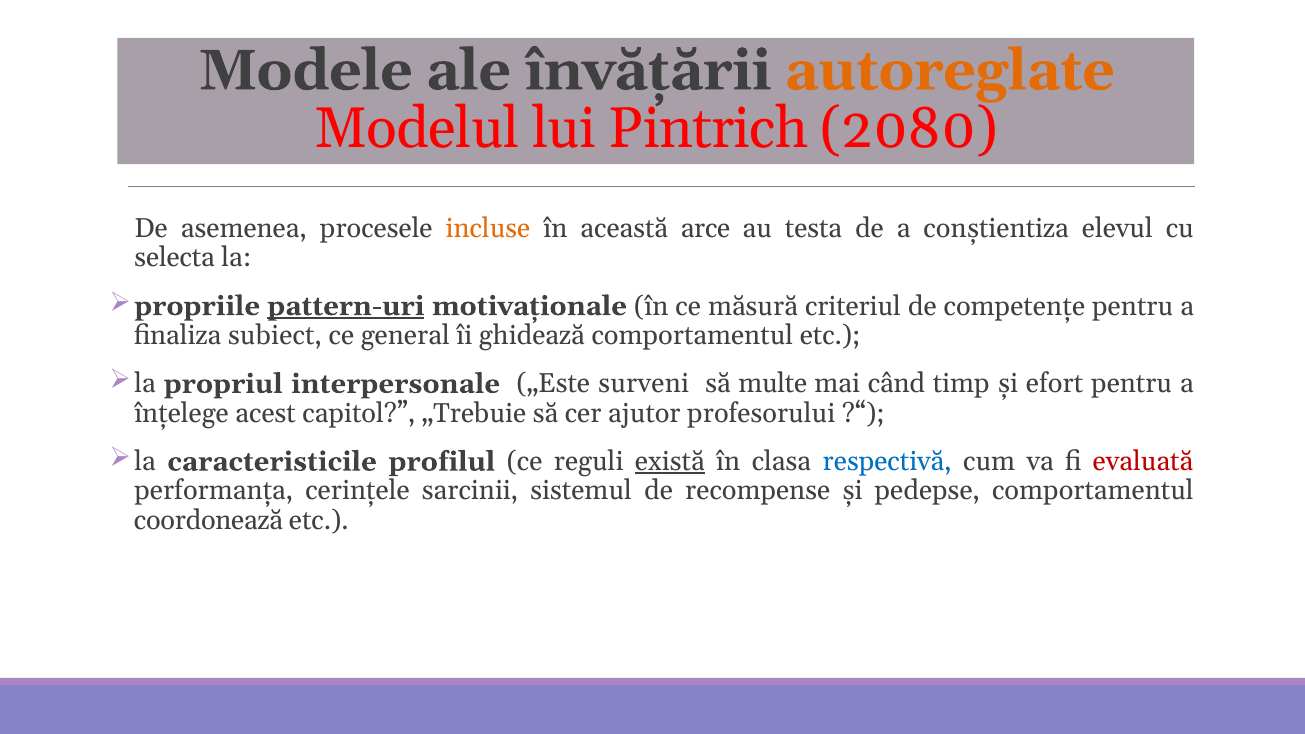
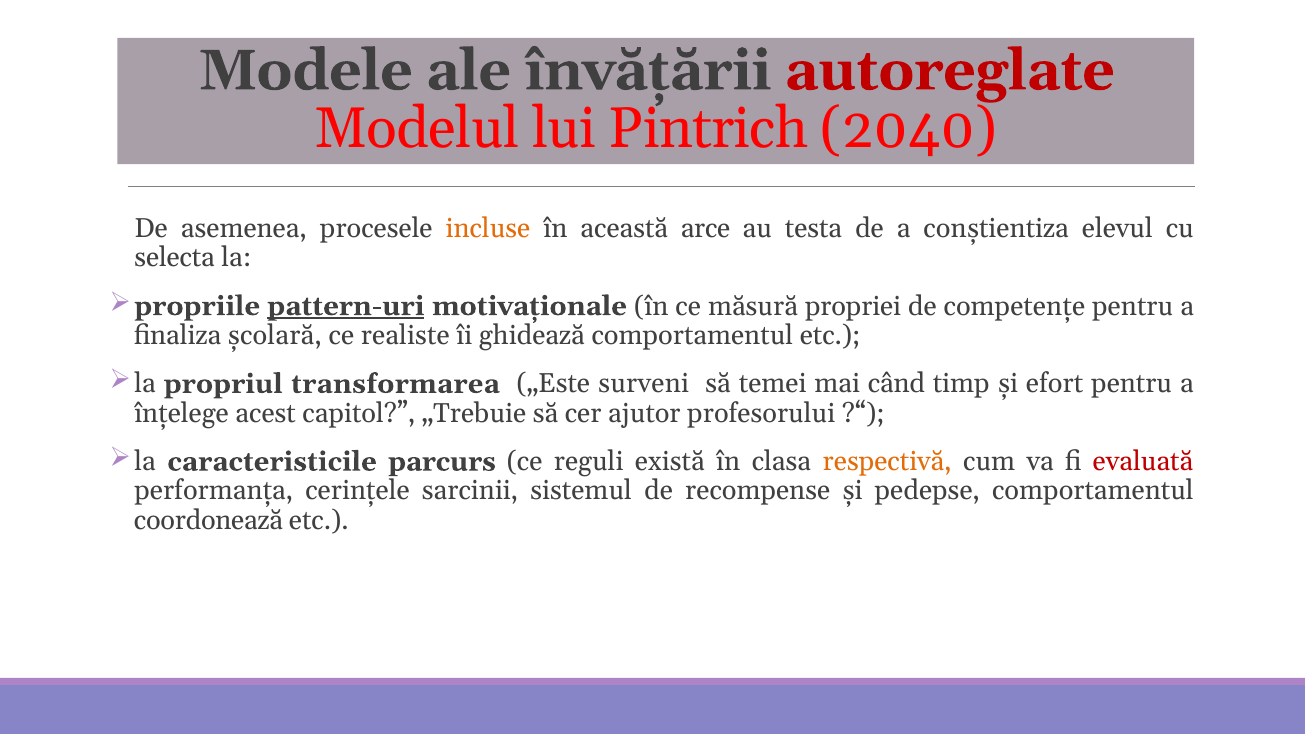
autoreglate colour: orange -> red (950, 71)
2080: 2080 -> 2040 (909, 129)
criteriul: criteriul -> propriei (853, 306)
subiect: subiect -> școlară (275, 335)
general: general -> realiste (405, 335)
interpersonale: interpersonale -> transformarea (395, 384)
multe: multe -> temei (773, 384)
profilul: profilul -> parcurs (442, 462)
există underline: present -> none (670, 462)
respectivă colour: blue -> orange (887, 462)
